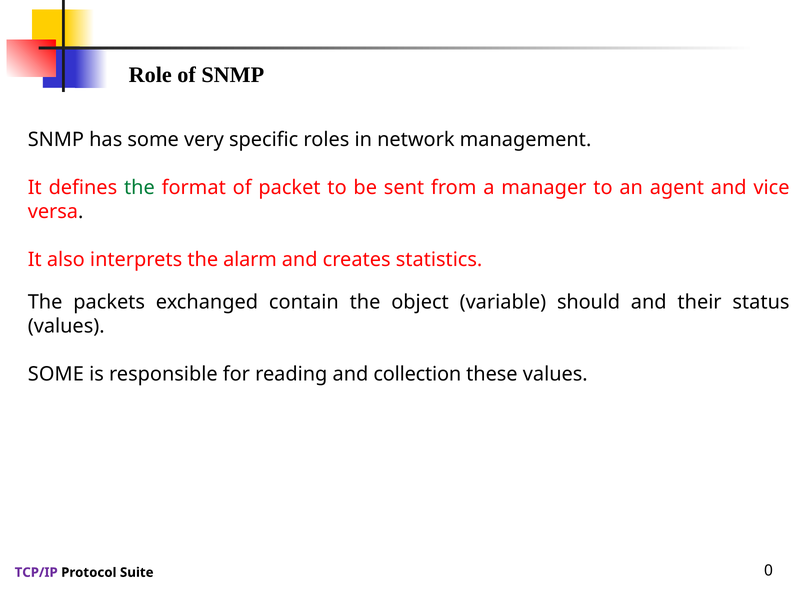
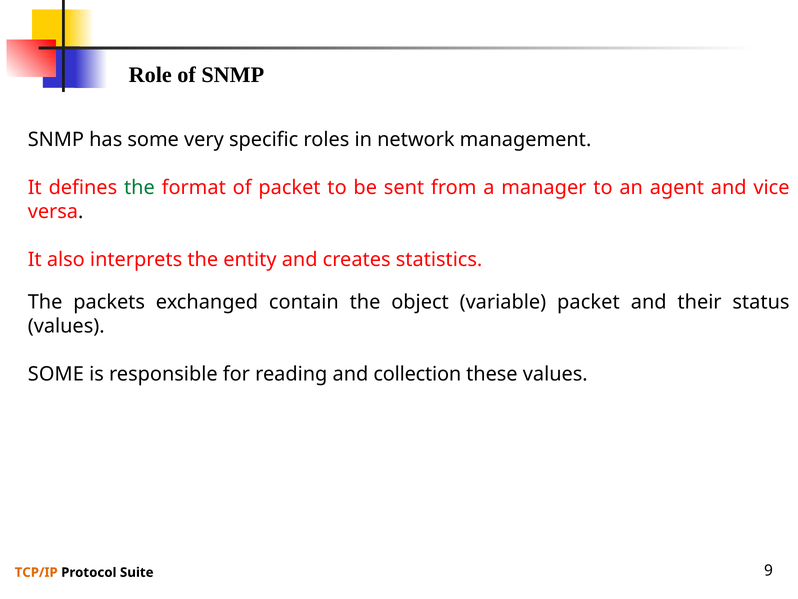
alarm: alarm -> entity (250, 259)
variable should: should -> packet (588, 302)
TCP/IP colour: purple -> orange (36, 572)
0: 0 -> 9 (769, 570)
